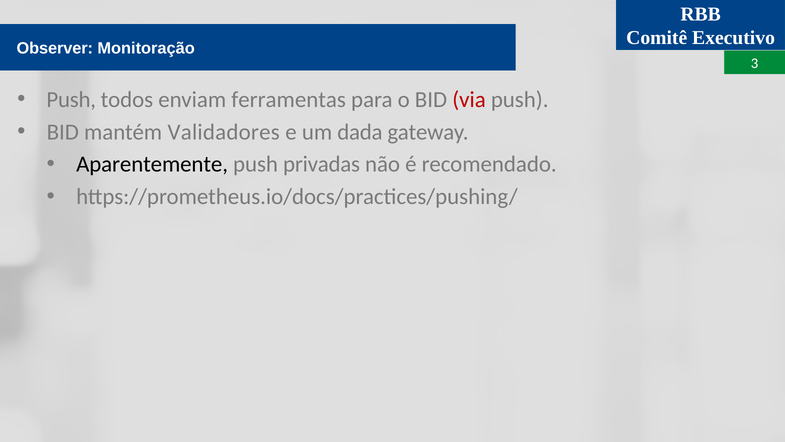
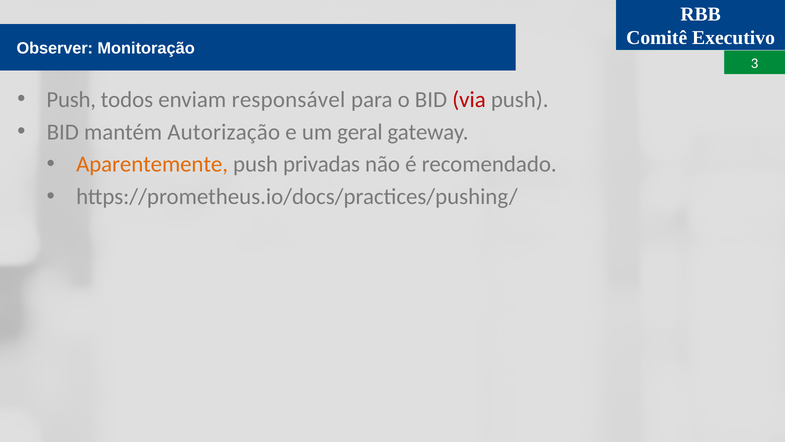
ferramentas: ferramentas -> responsável (288, 100)
Validadores: Validadores -> Autorização (224, 132)
dada: dada -> geral (360, 132)
Aparentemente colour: black -> orange (152, 164)
